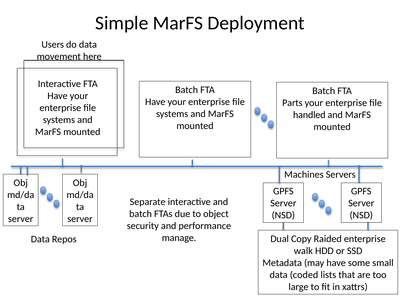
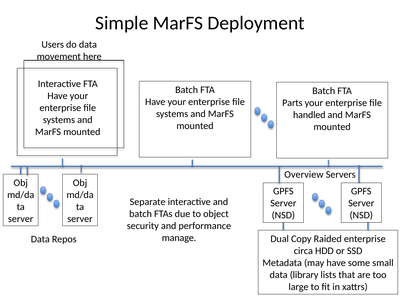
Machines: Machines -> Overview (304, 175)
walk: walk -> circa (303, 251)
coded: coded -> library (304, 275)
